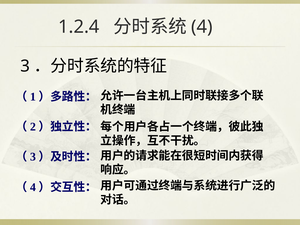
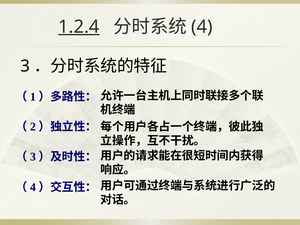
1.2.4 underline: none -> present (79, 27)
